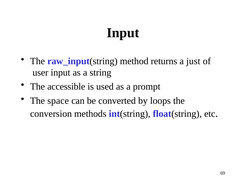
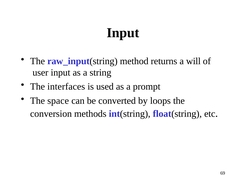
just: just -> will (193, 61)
accessible: accessible -> interfaces (66, 86)
